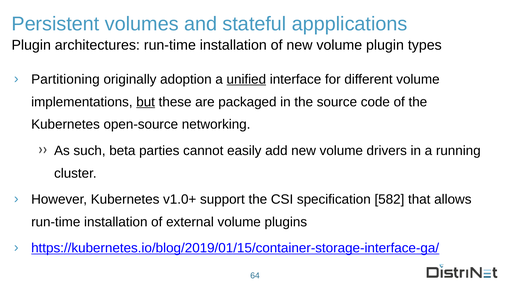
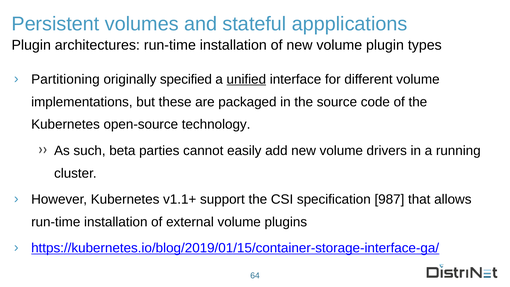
adoption: adoption -> specified (186, 79)
but underline: present -> none (146, 102)
networking: networking -> technology (216, 124)
v1.0+: v1.0+ -> v1.1+ (180, 199)
582: 582 -> 987 (389, 199)
